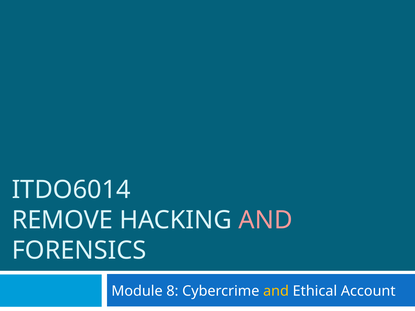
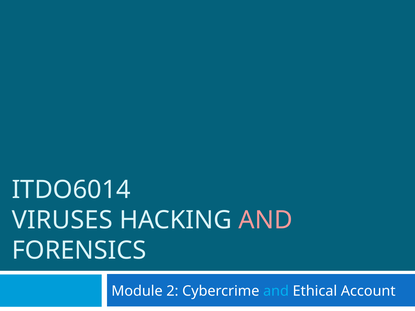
REMOVE: REMOVE -> VIRUSES (62, 220)
8: 8 -> 2 (172, 291)
and colour: yellow -> light blue (276, 291)
